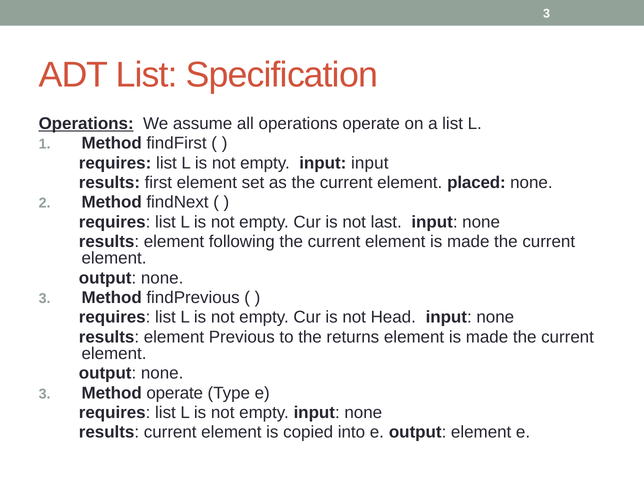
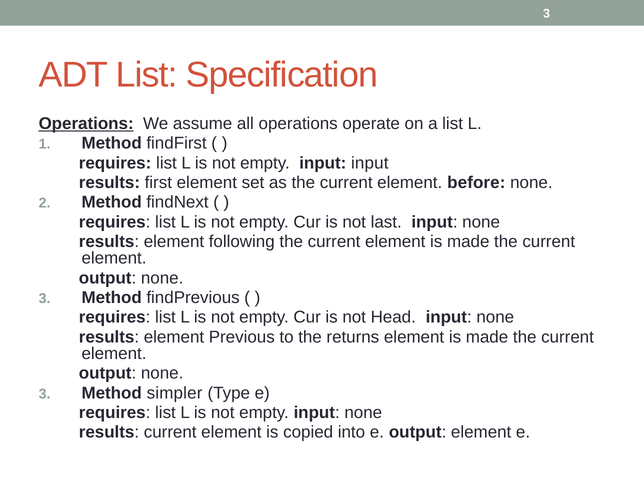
placed: placed -> before (476, 183)
Method operate: operate -> simpler (175, 393)
